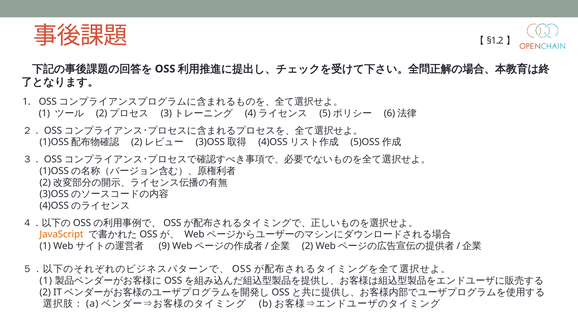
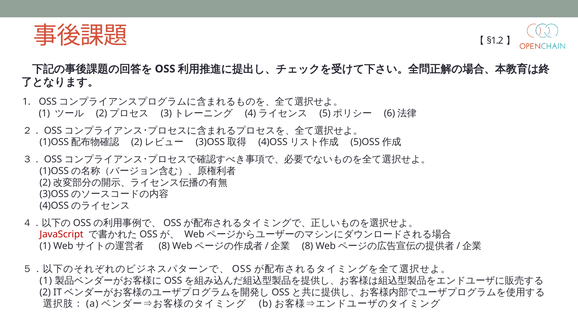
JavaScript colour: orange -> red (62, 235)
9: 9 -> 8 (164, 246)
2: 2 -> 8 (308, 246)
